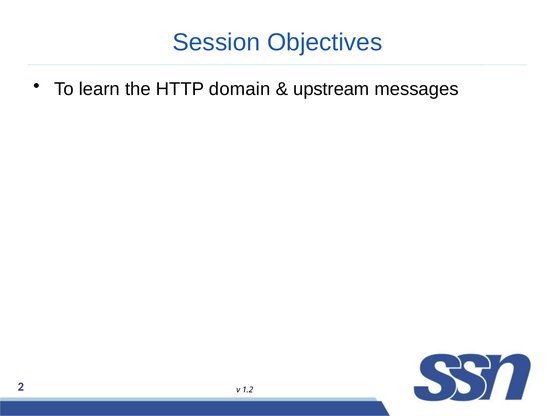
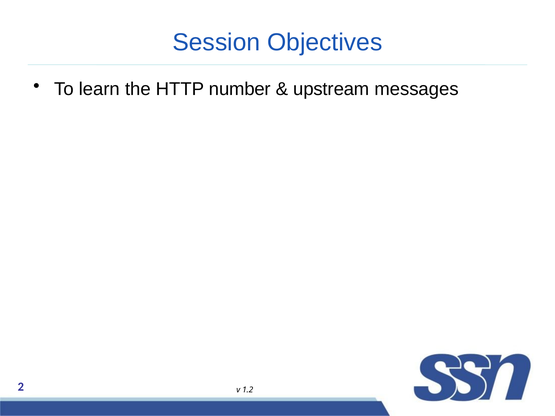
domain: domain -> number (240, 89)
